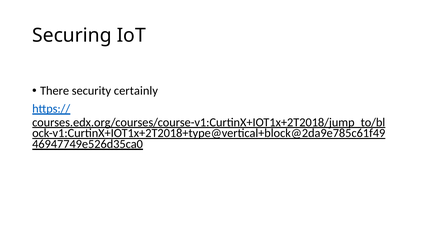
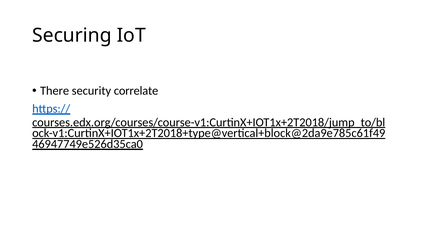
certainly: certainly -> correlate (136, 91)
